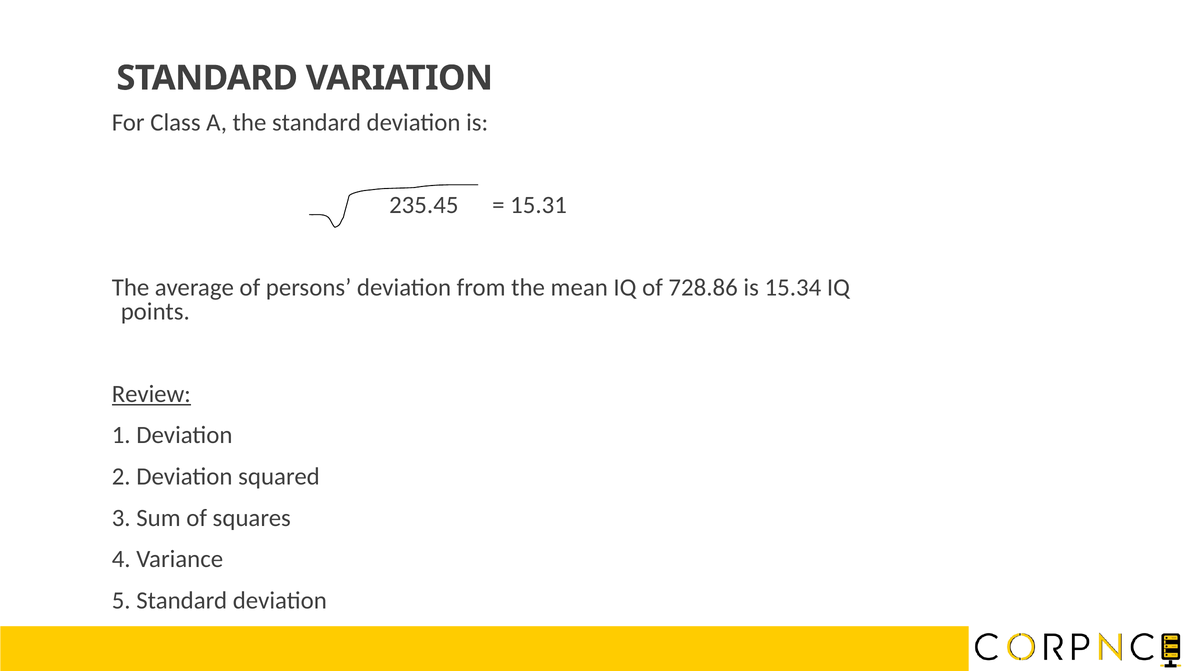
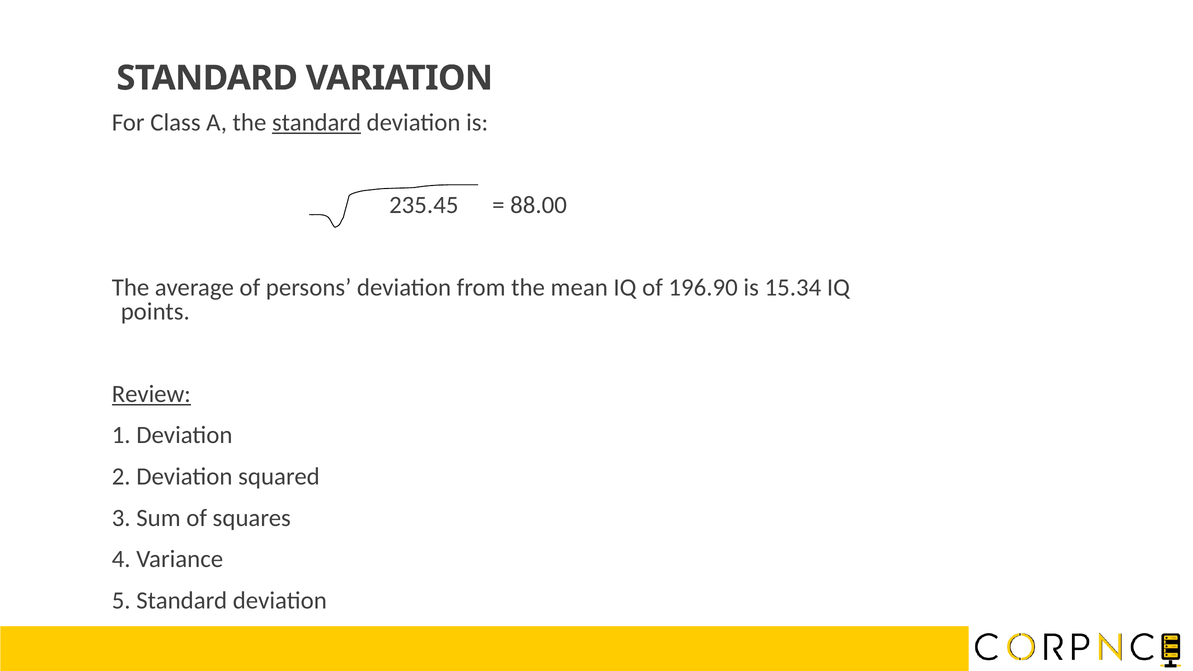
standard underline: none -> present (316, 123)
15.31: 15.31 -> 88.00 (539, 205)
728.86: 728.86 -> 196.90 (703, 288)
